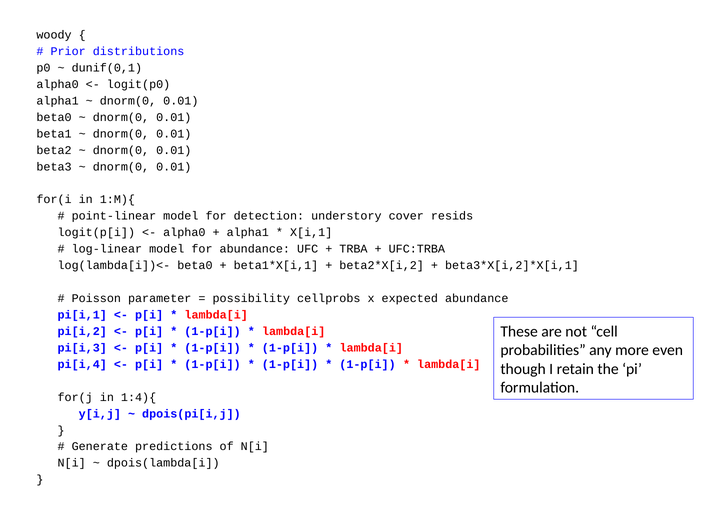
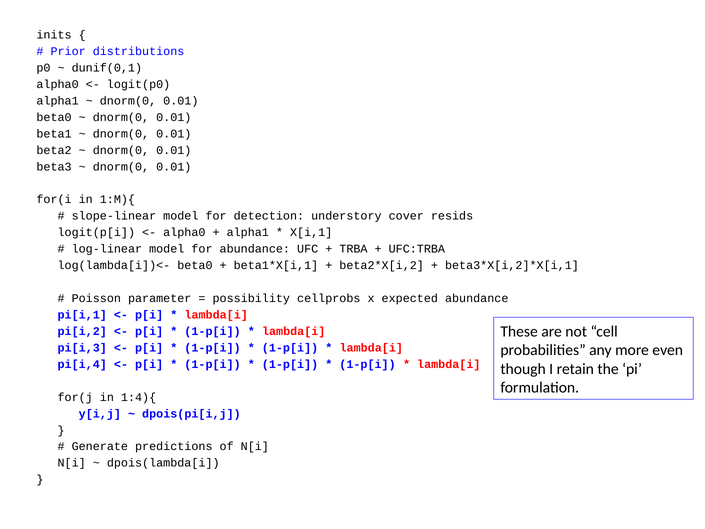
woody: woody -> inits (54, 35)
point-linear: point-linear -> slope-linear (114, 216)
